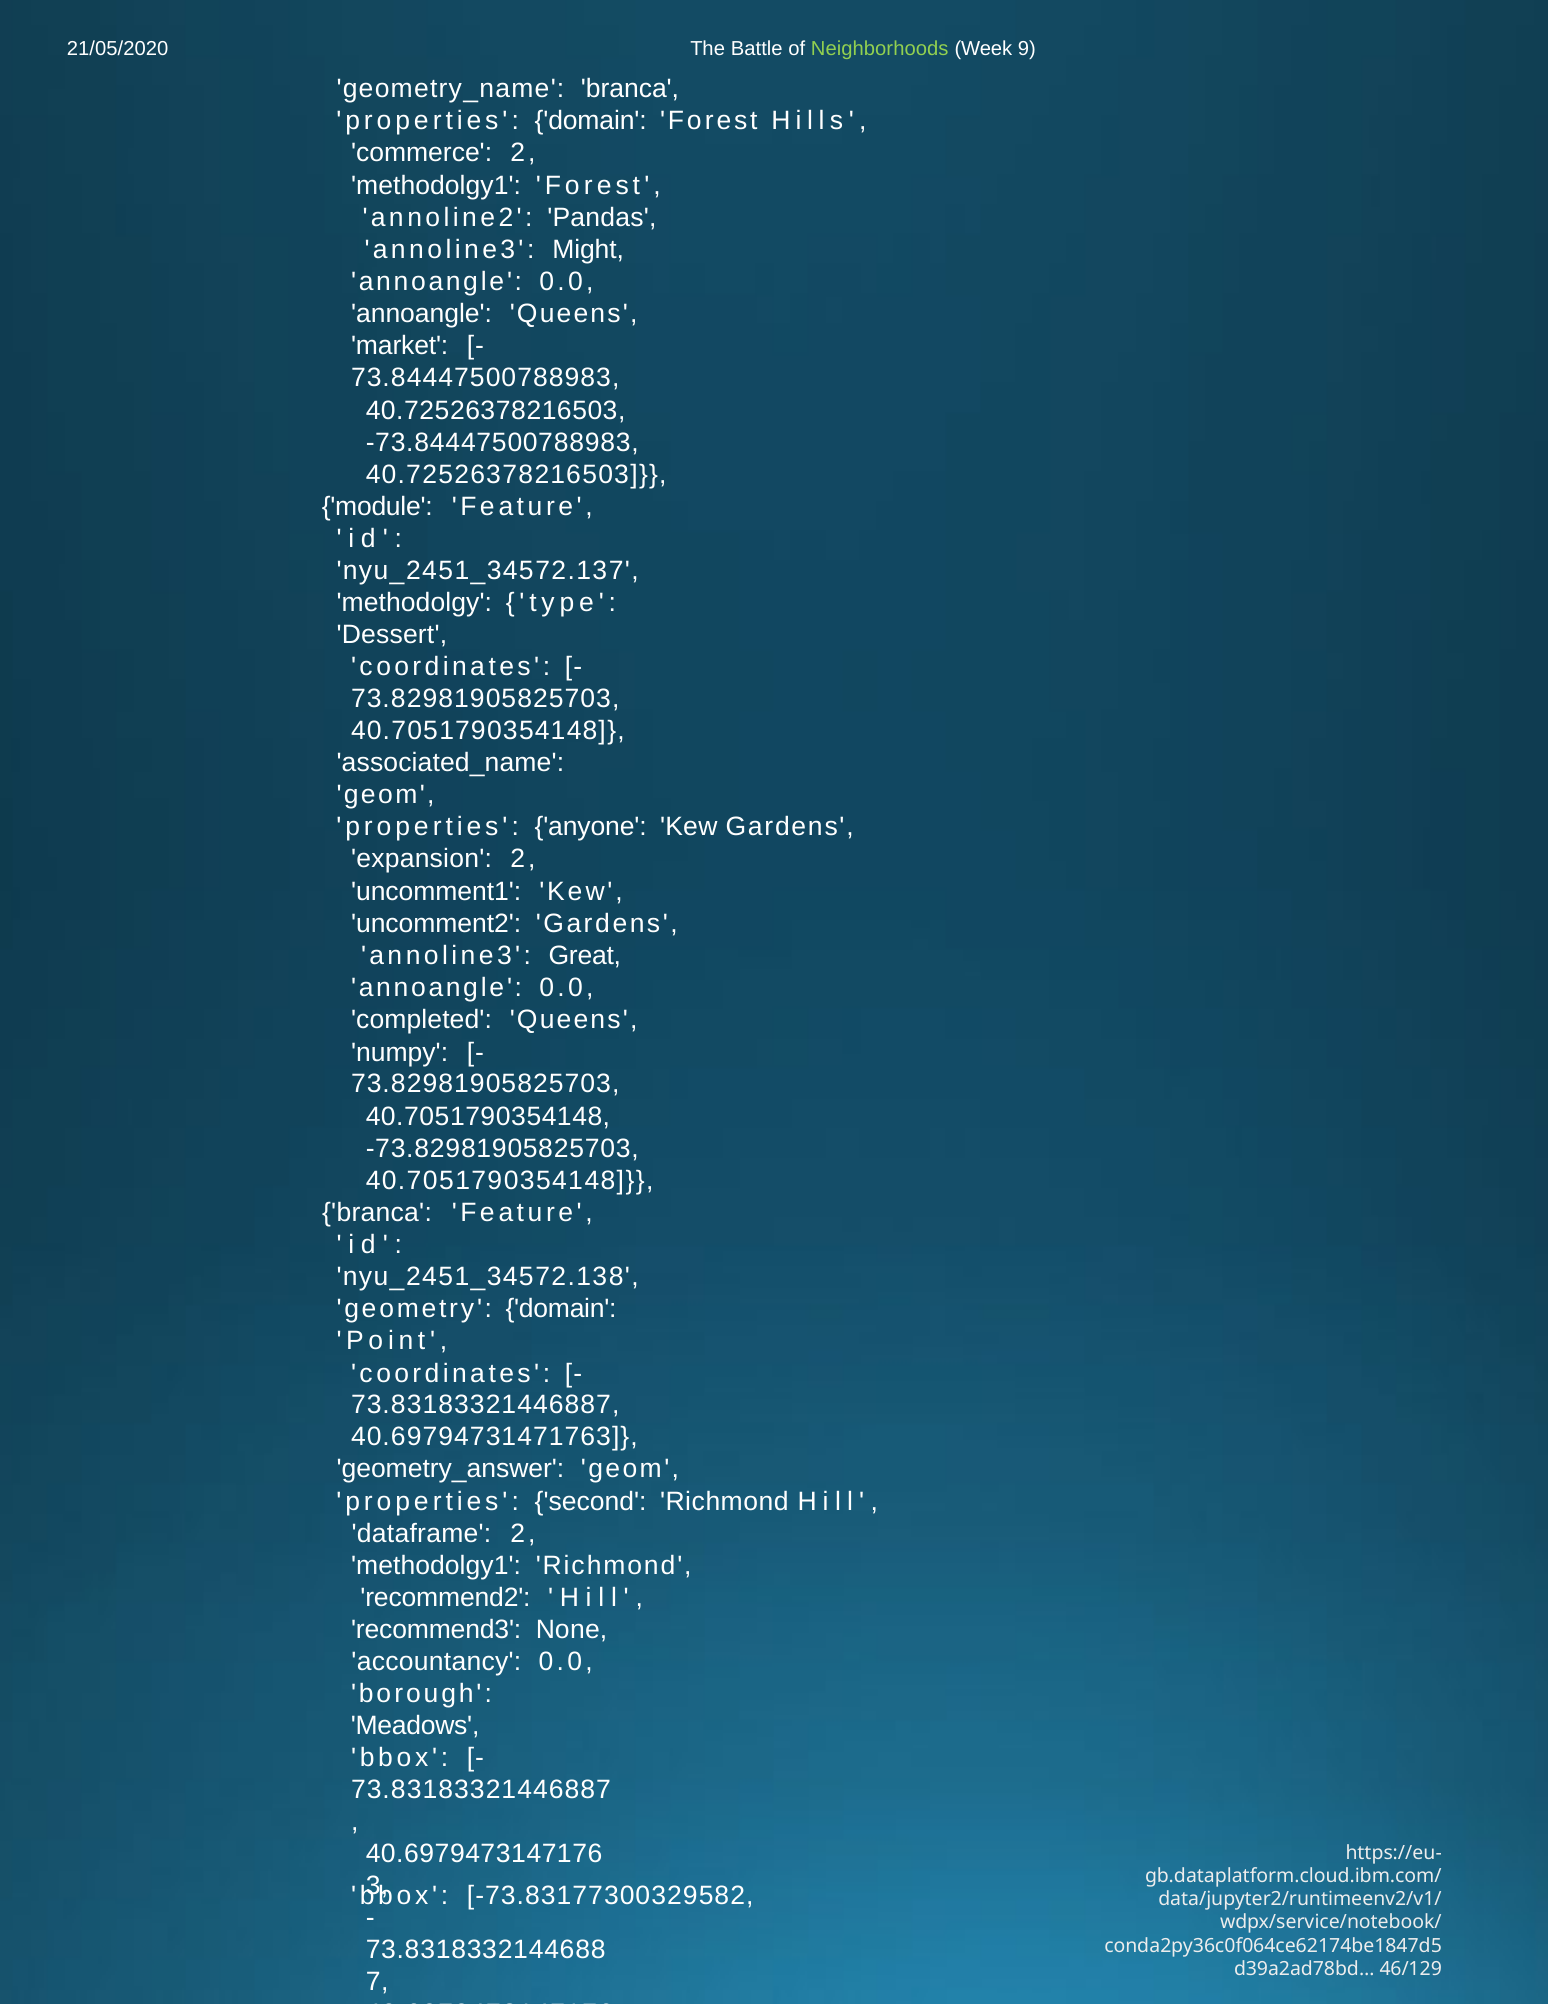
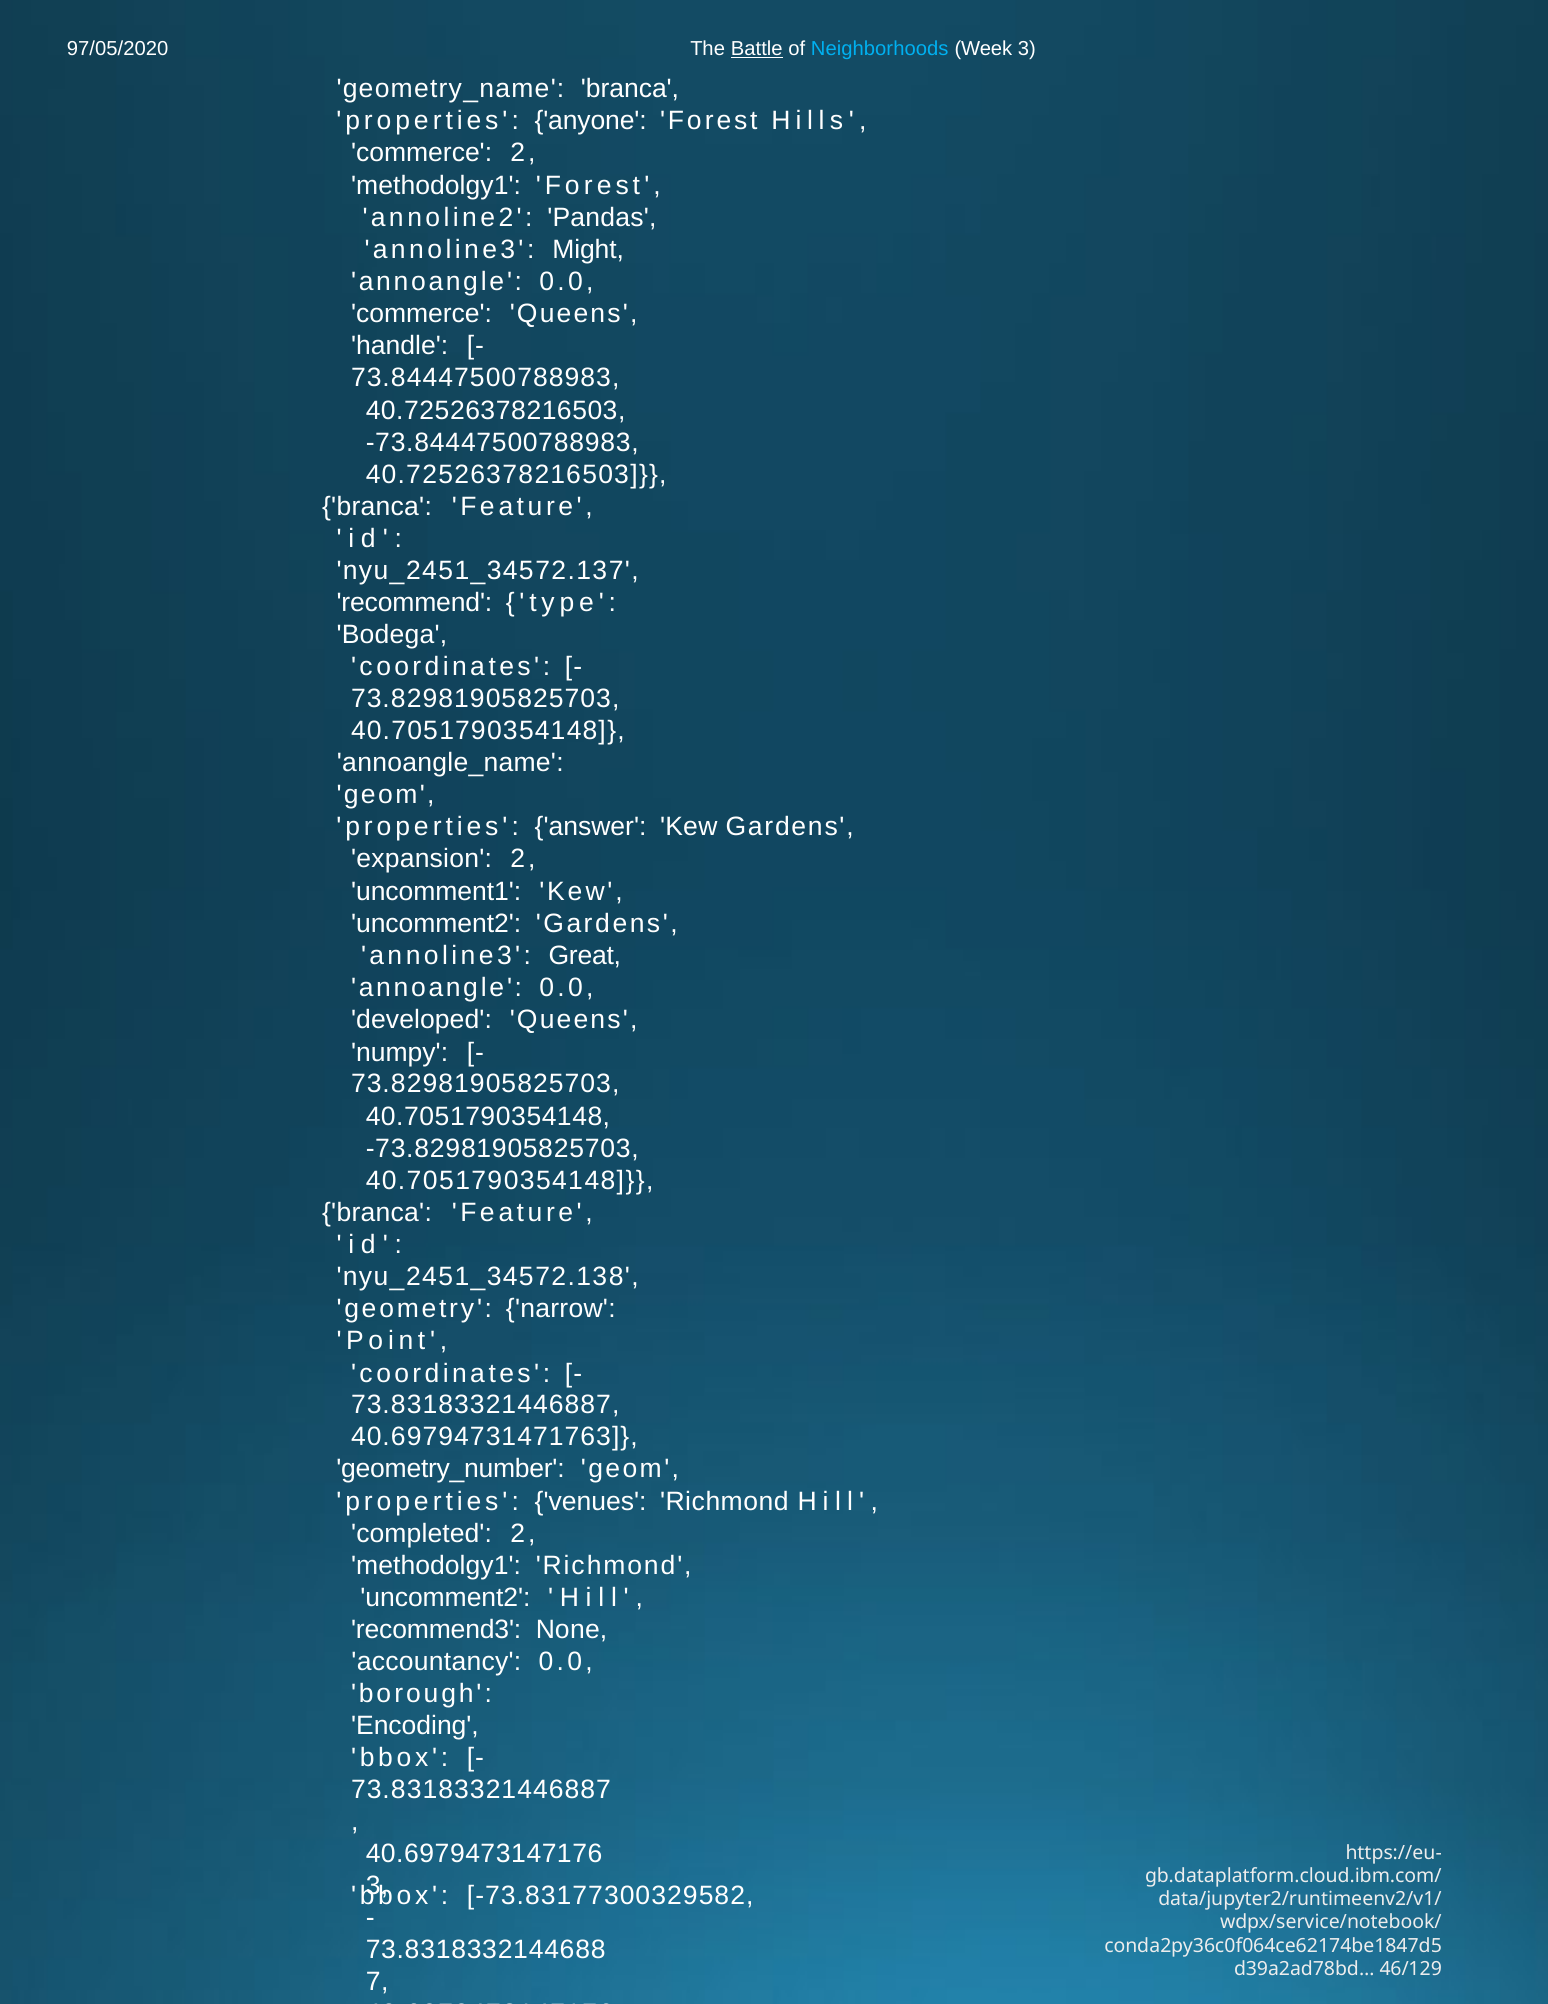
21/05/2020: 21/05/2020 -> 97/05/2020 (118, 49)
Battle underline: none -> present (757, 49)
Neighborhoods colour: light green -> light blue (880, 49)
Week 9: 9 -> 3 (1027, 49)
properties domain: domain -> anyone (591, 121)
annoangle: annoangle -> commerce (422, 314)
market: market -> handle (400, 346)
module: module -> branca (377, 507)
methodolgy: methodolgy -> recommend (414, 603)
Dessert: Dessert -> Bodega (392, 635)
associated_name: associated_name -> annoangle_name (450, 763)
anyone: anyone -> answer (591, 827)
completed: completed -> developed (421, 1020)
geometry domain: domain -> narrow (561, 1309)
geometry_answer: geometry_answer -> geometry_number (451, 1469)
second: second -> venues (591, 1501)
dataframe: dataframe -> completed (422, 1533)
recommend2: recommend2 -> uncomment2 (445, 1597)
Meadows: Meadows -> Encoding (415, 1725)
